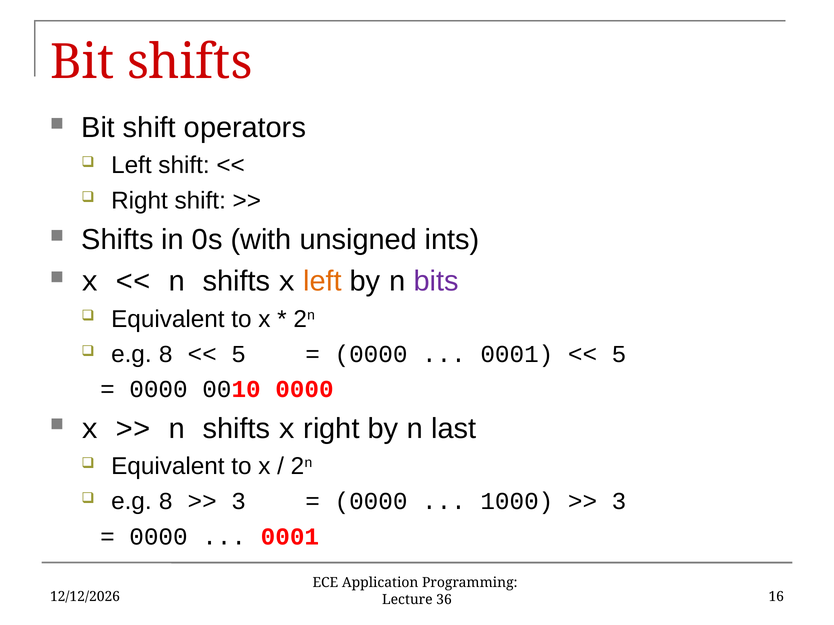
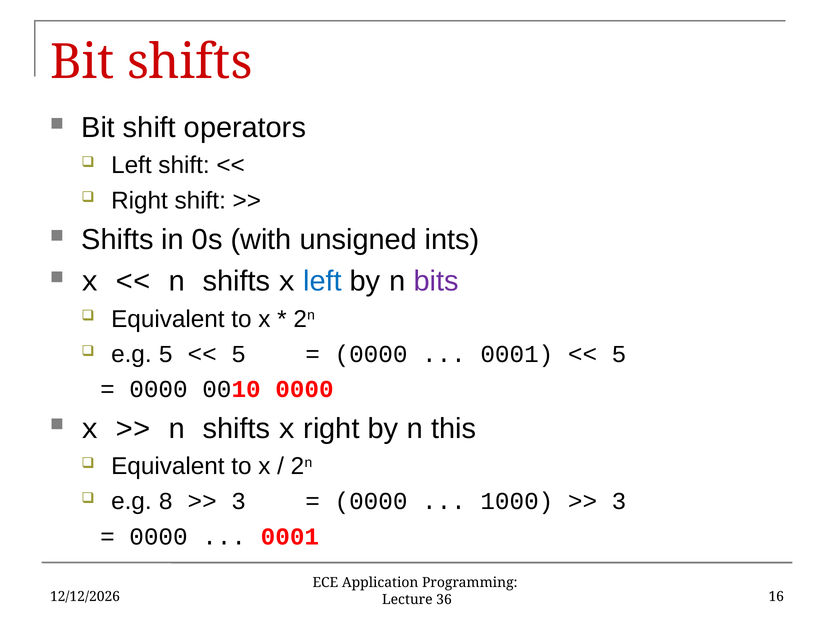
left colour: orange -> blue (323, 282)
8: 8 -> 5 (166, 354)
last: last -> this (454, 429)
